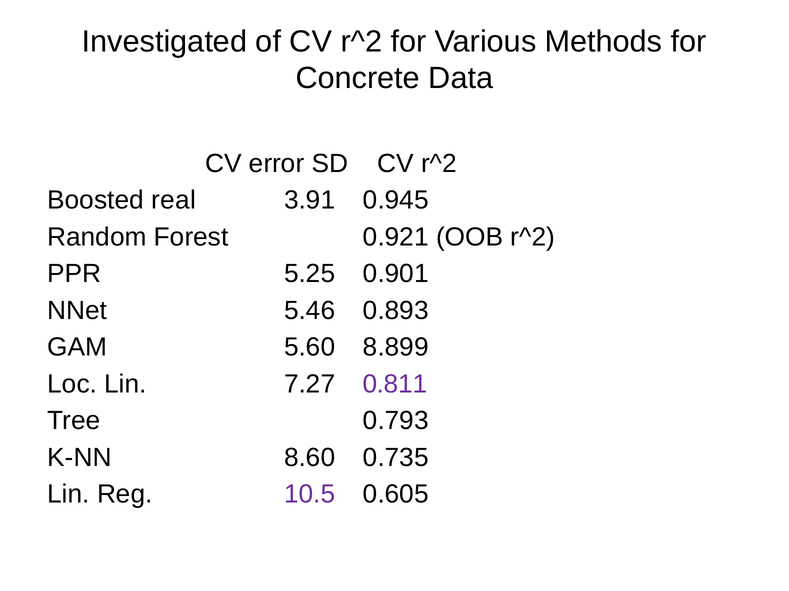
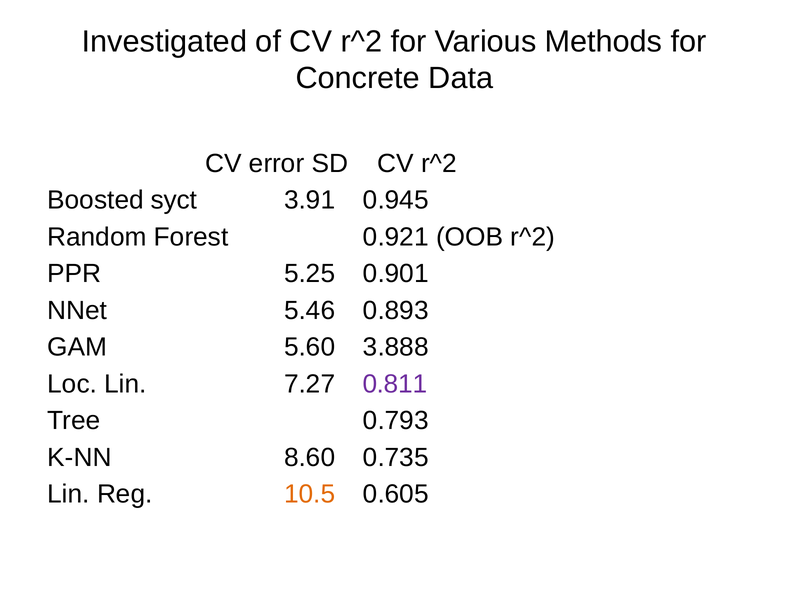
real: real -> syct (174, 200)
8.899: 8.899 -> 3.888 (396, 348)
10.5 colour: purple -> orange (310, 495)
